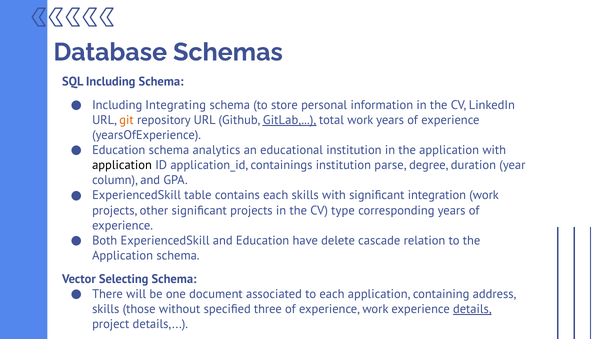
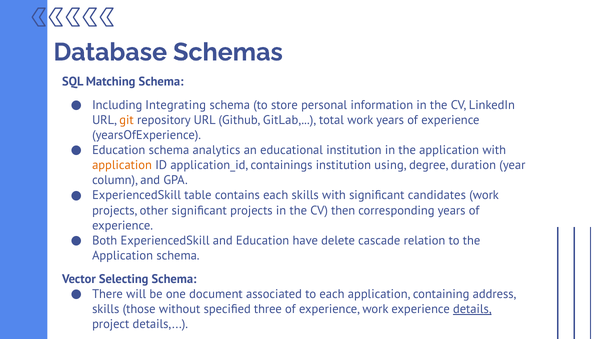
SQL Including: Including -> Matching (111, 81)
GitLab underline: present -> none (290, 120)
application colour: black -> orange (122, 165)
parse: parse -> using (391, 165)
integration: integration -> candidates (437, 195)
type: type -> then (343, 210)
